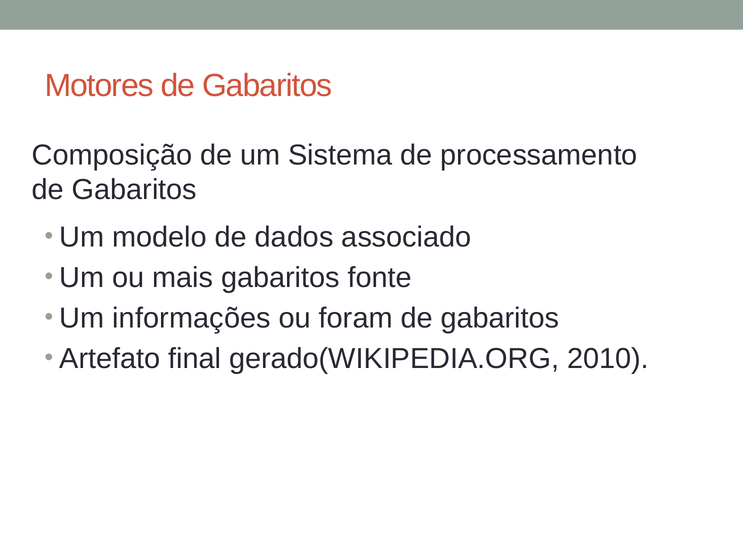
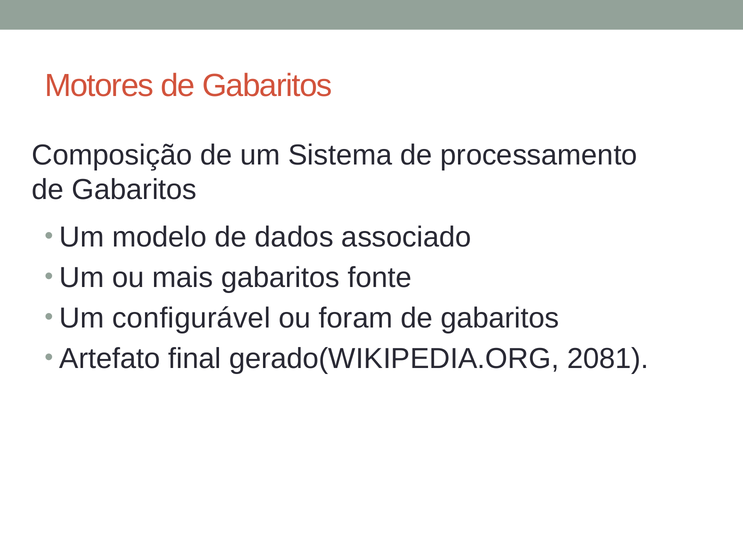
informações: informações -> configurável (191, 318)
2010: 2010 -> 2081 (608, 359)
